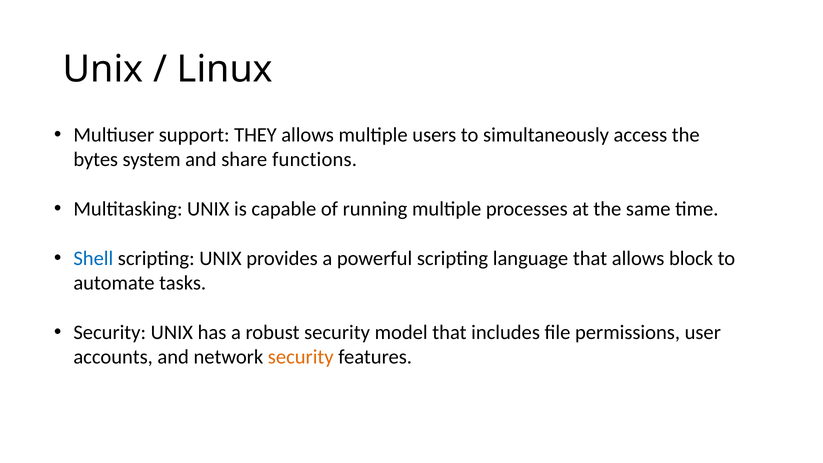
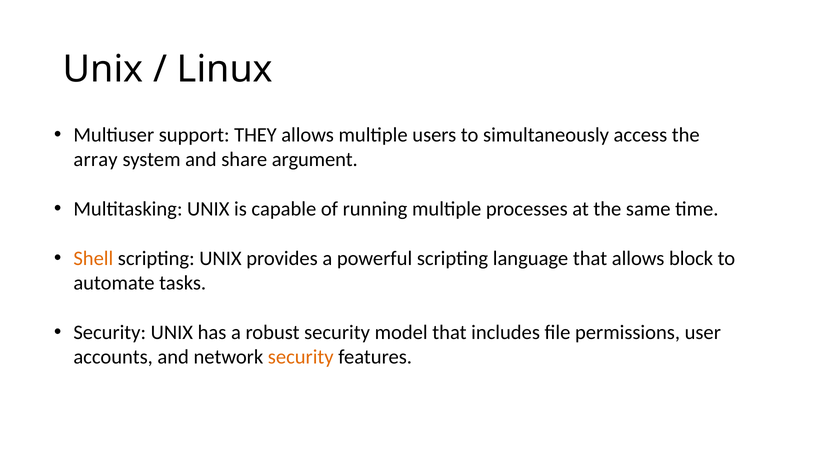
bytes: bytes -> array (96, 160)
functions: functions -> argument (315, 160)
Shell colour: blue -> orange (93, 258)
